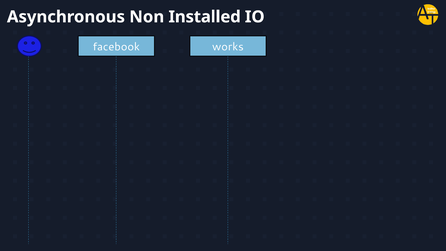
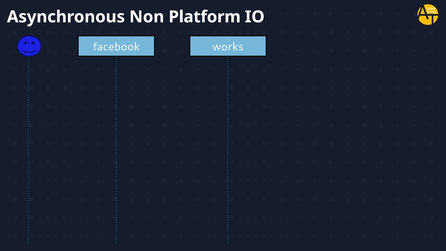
Installed: Installed -> Platform (205, 17)
